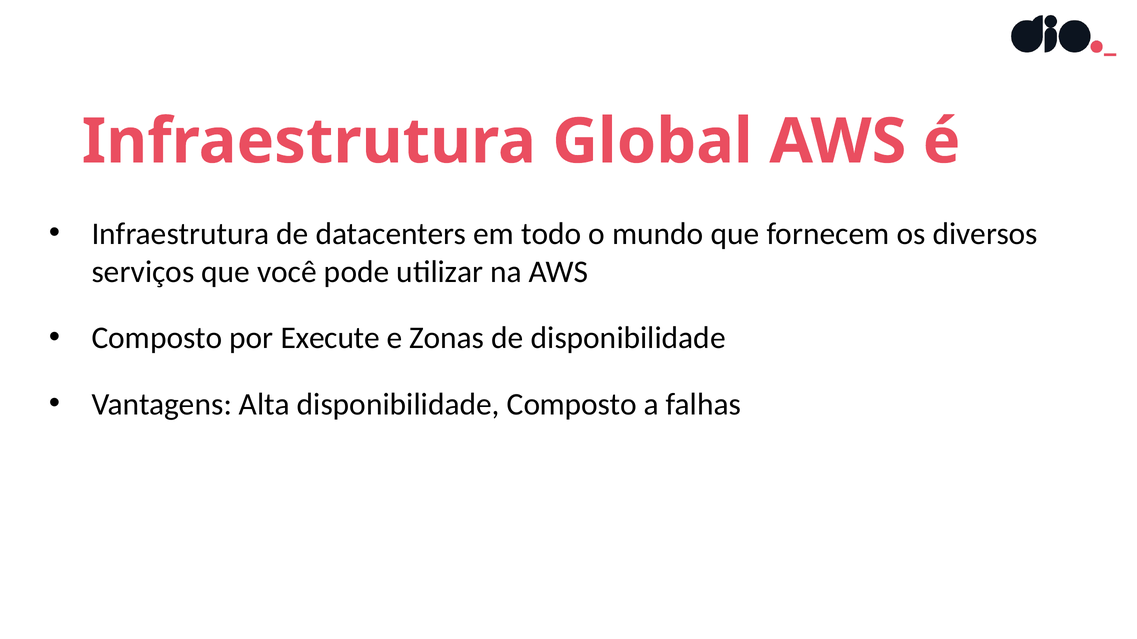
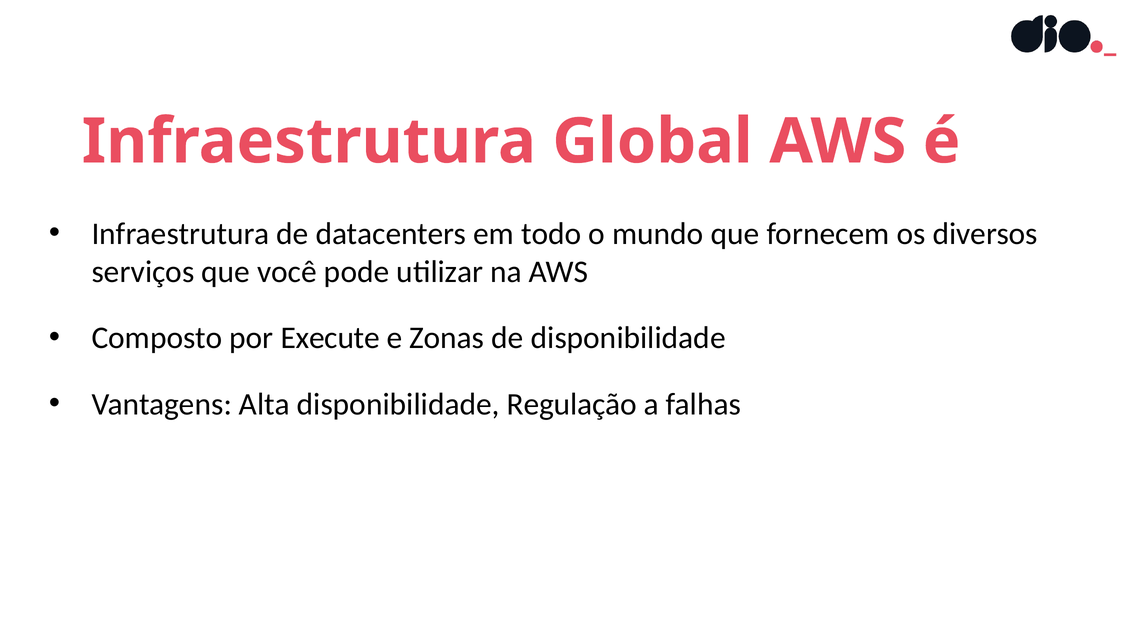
disponibilidade Composto: Composto -> Regulação (572, 404)
